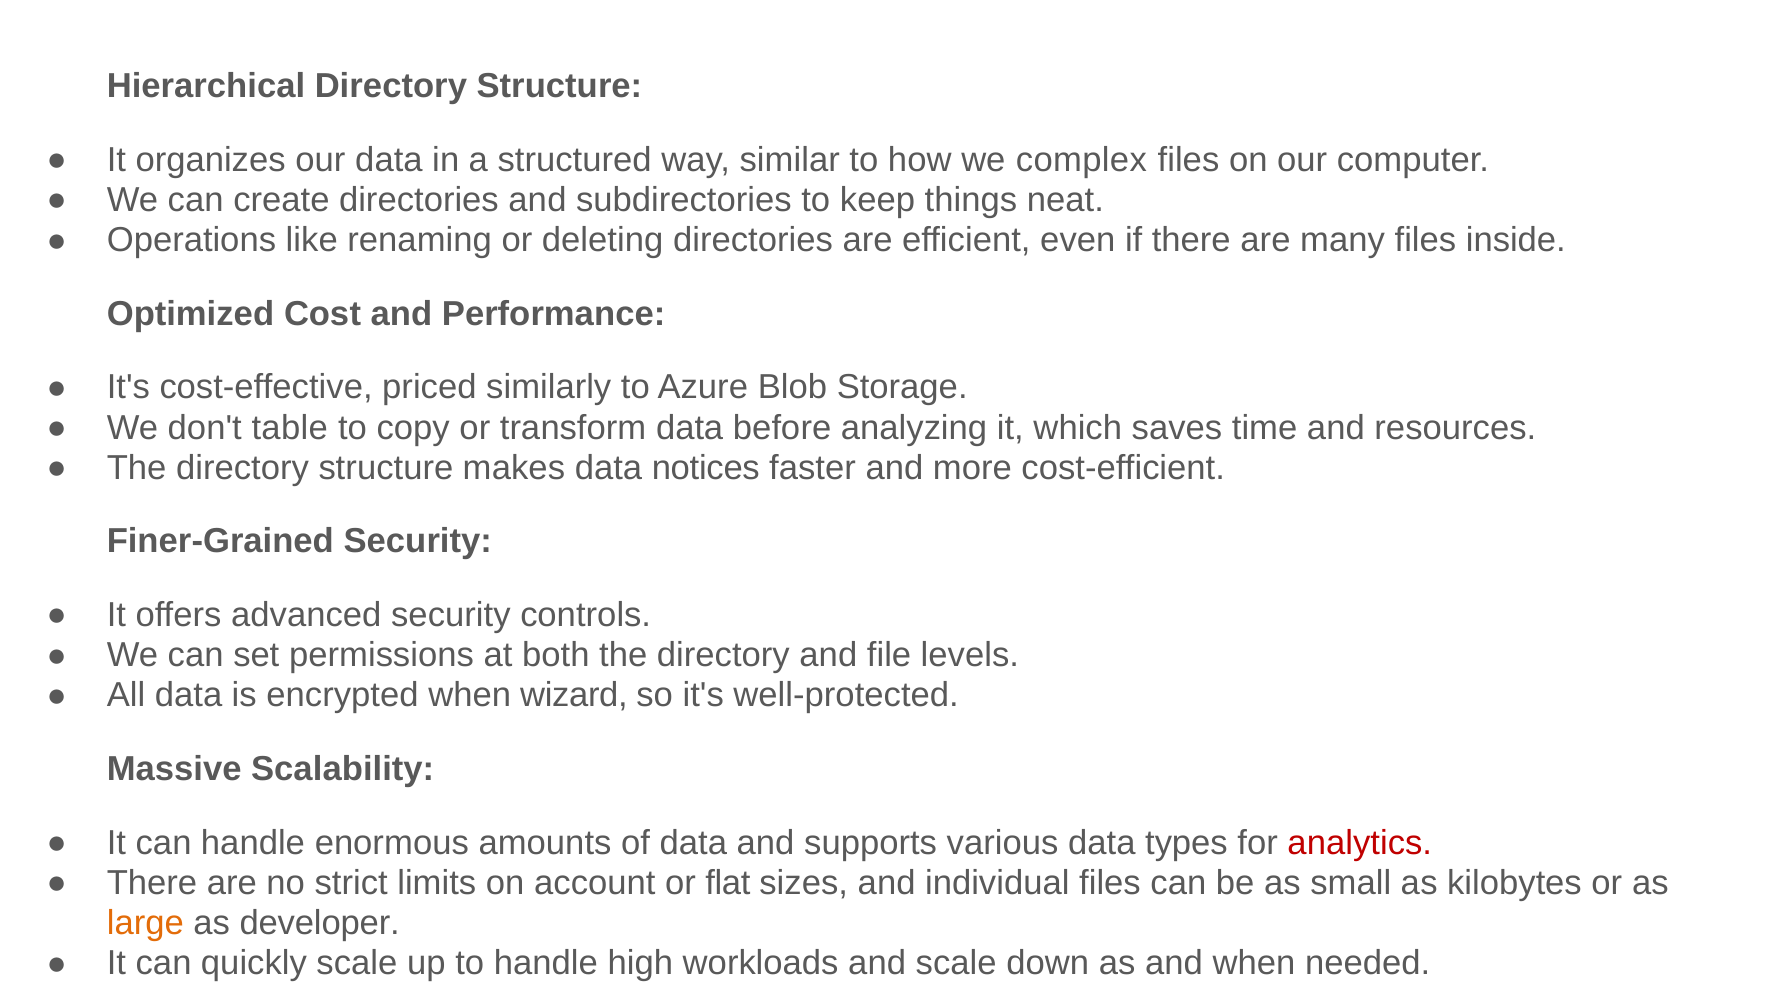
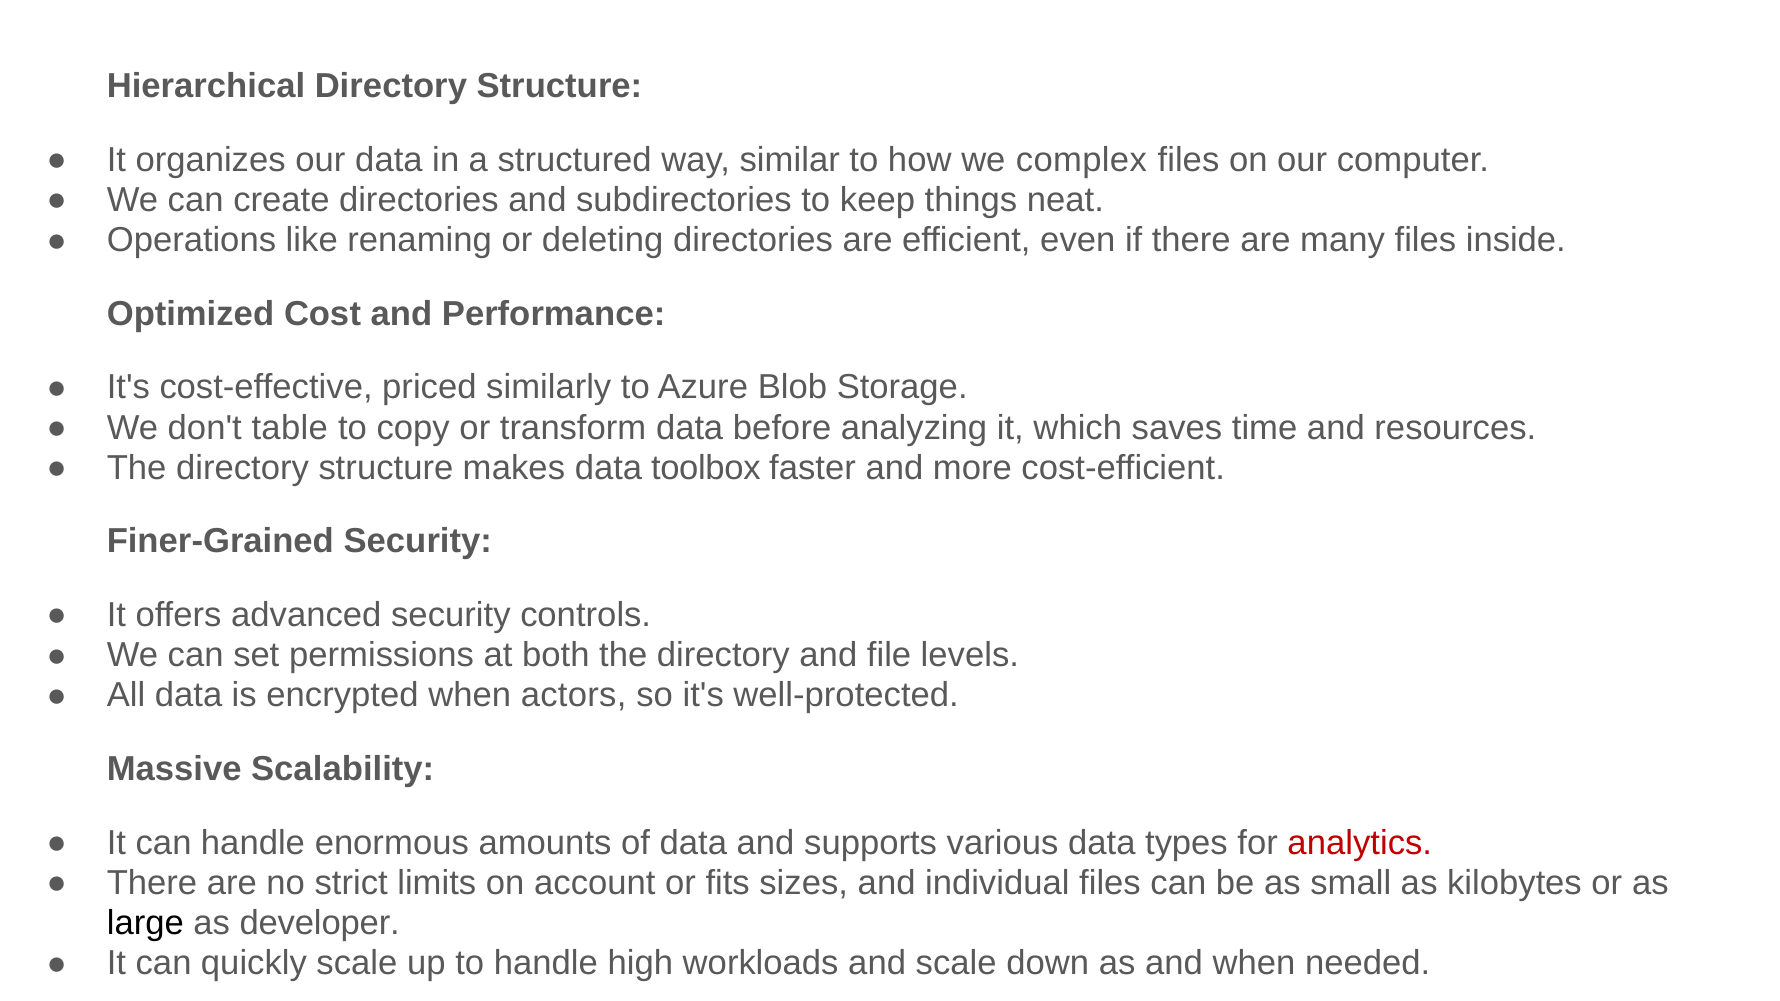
notices: notices -> toolbox (706, 468)
wizard: wizard -> actors (574, 696)
flat: flat -> fits (728, 883)
large colour: orange -> black (145, 923)
